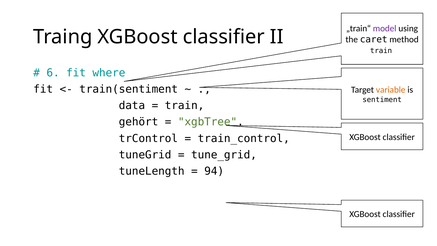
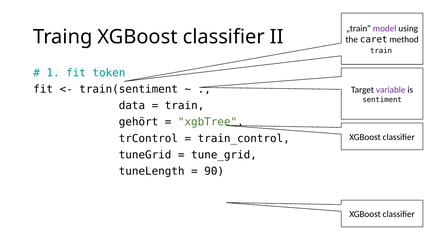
6: 6 -> 1 (53, 73)
where: where -> token (109, 73)
variable colour: orange -> purple (391, 90)
94: 94 -> 90 (214, 171)
